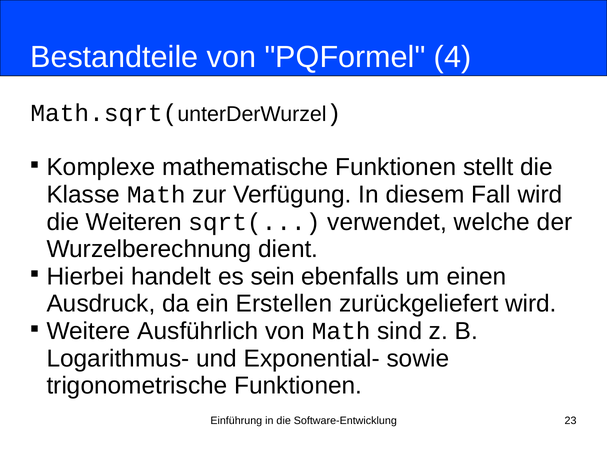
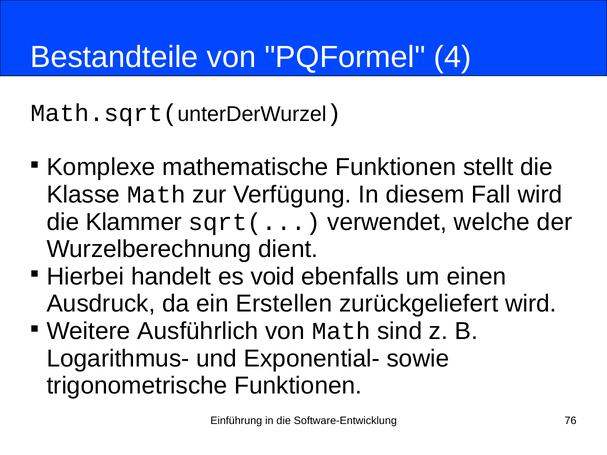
Weiteren: Weiteren -> Klammer (134, 222)
sein: sein -> void (273, 277)
23: 23 -> 76 (571, 421)
